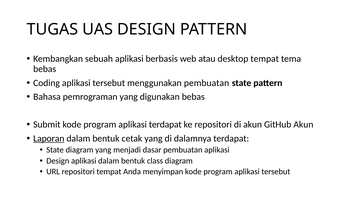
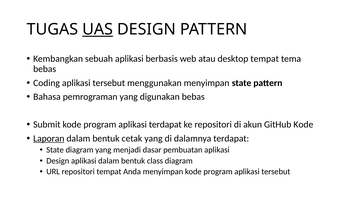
UAS underline: none -> present (98, 29)
menggunakan pembuatan: pembuatan -> menyimpan (207, 83)
GitHub Akun: Akun -> Kode (303, 125)
